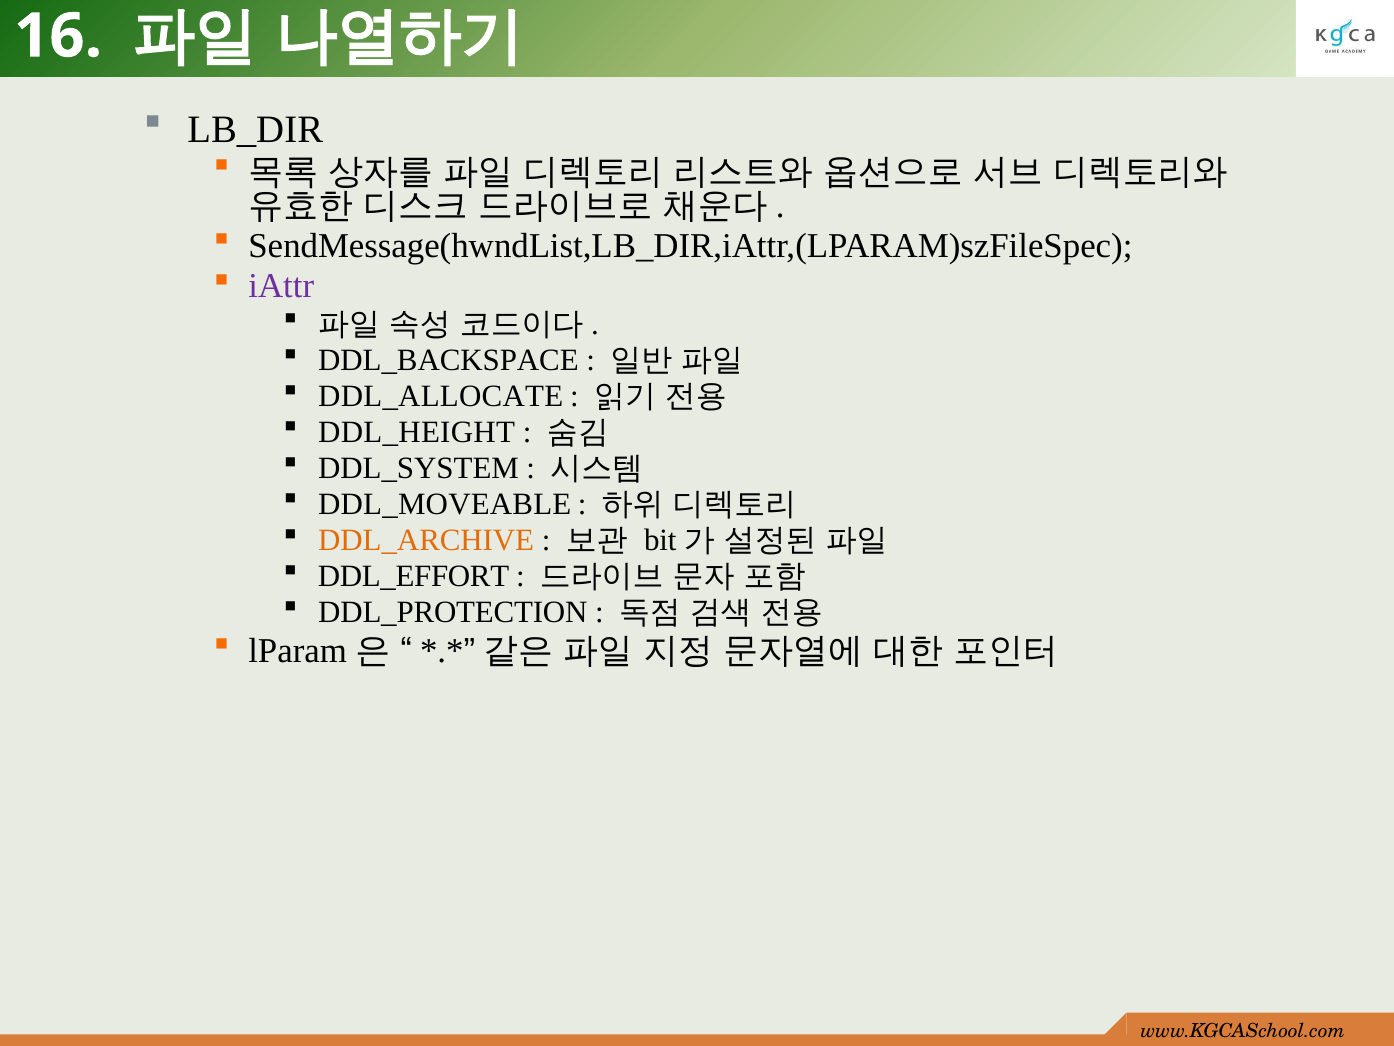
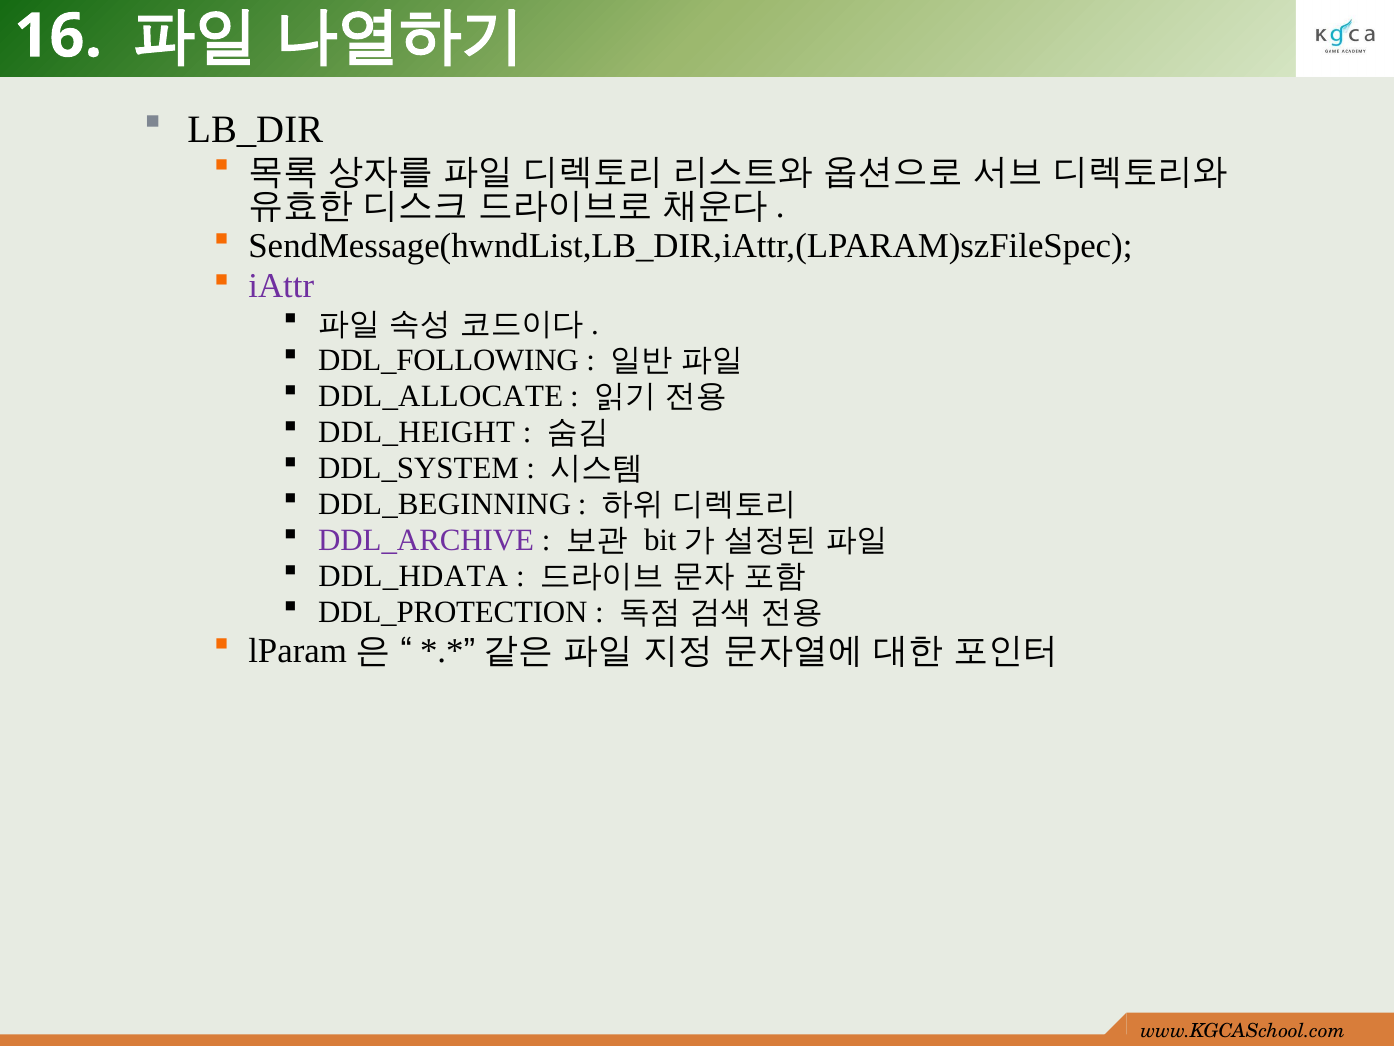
DDL_BACKSPACE: DDL_BACKSPACE -> DDL_FOLLOWING (448, 360)
DDL_MOVEABLE: DDL_MOVEABLE -> DDL_BEGINNING (445, 504)
DDL_ARCHIVE colour: orange -> purple (426, 540)
DDL_EFFORT: DDL_EFFORT -> DDL_HDATA (413, 576)
